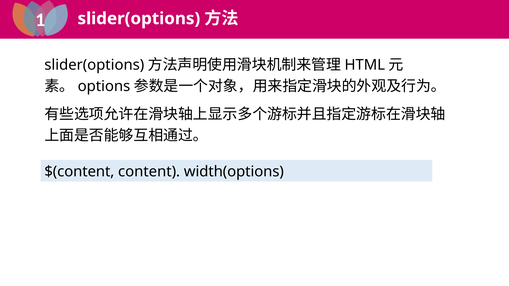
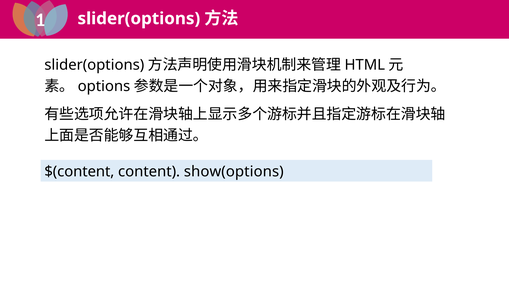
width(options: width(options -> show(options (234, 172)
